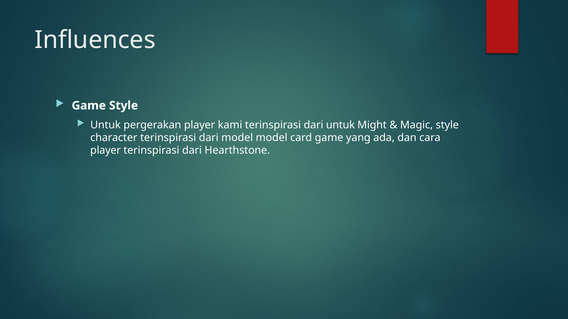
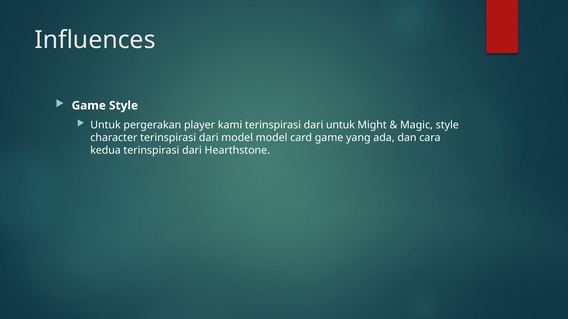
player: player -> kedua (106, 151)
